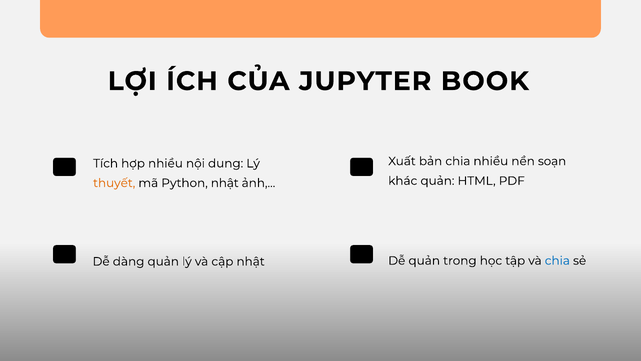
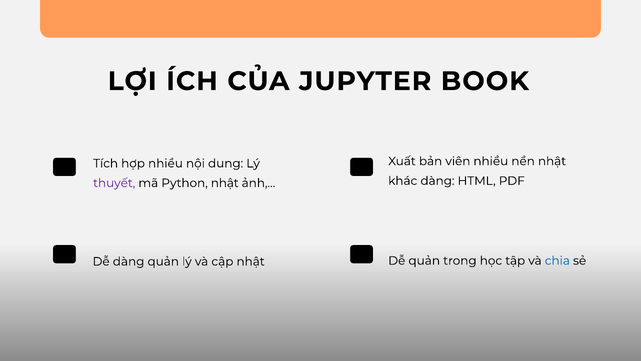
bản chia: chia -> viên (458, 161)
nền soạn: soạn -> nhật (552, 161)
khác quản: quản -> dàng (437, 181)
thuyết colour: orange -> purple (114, 183)
